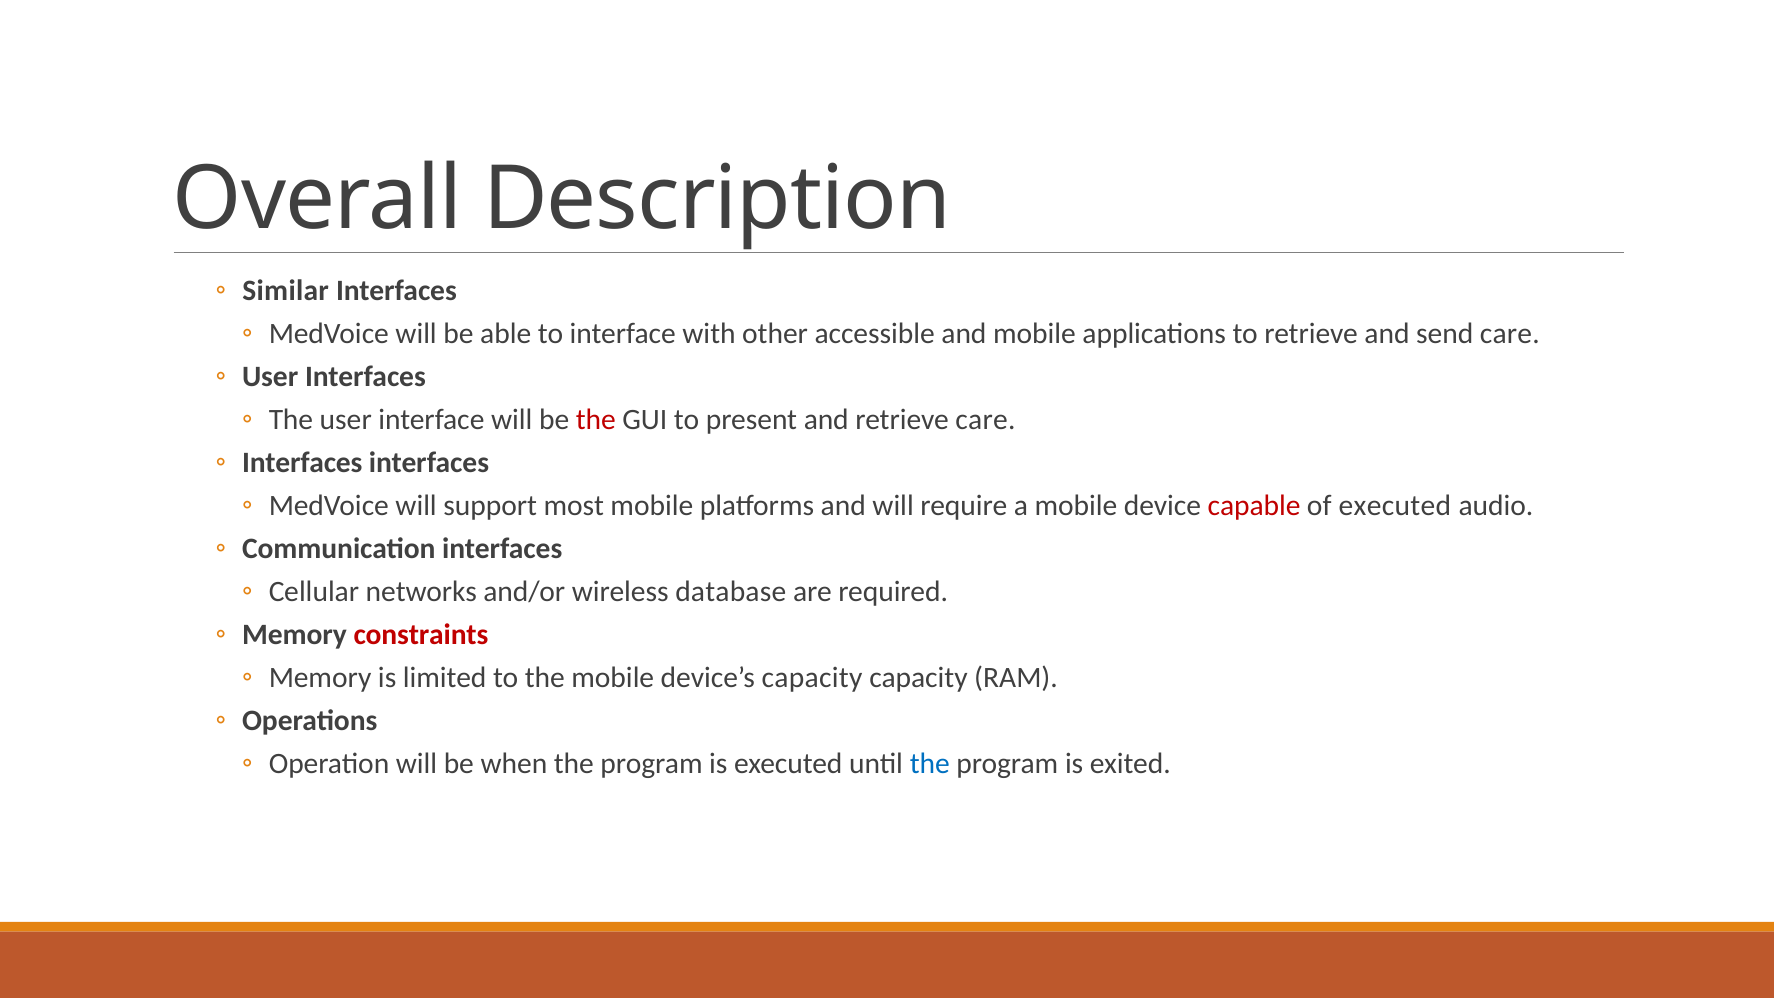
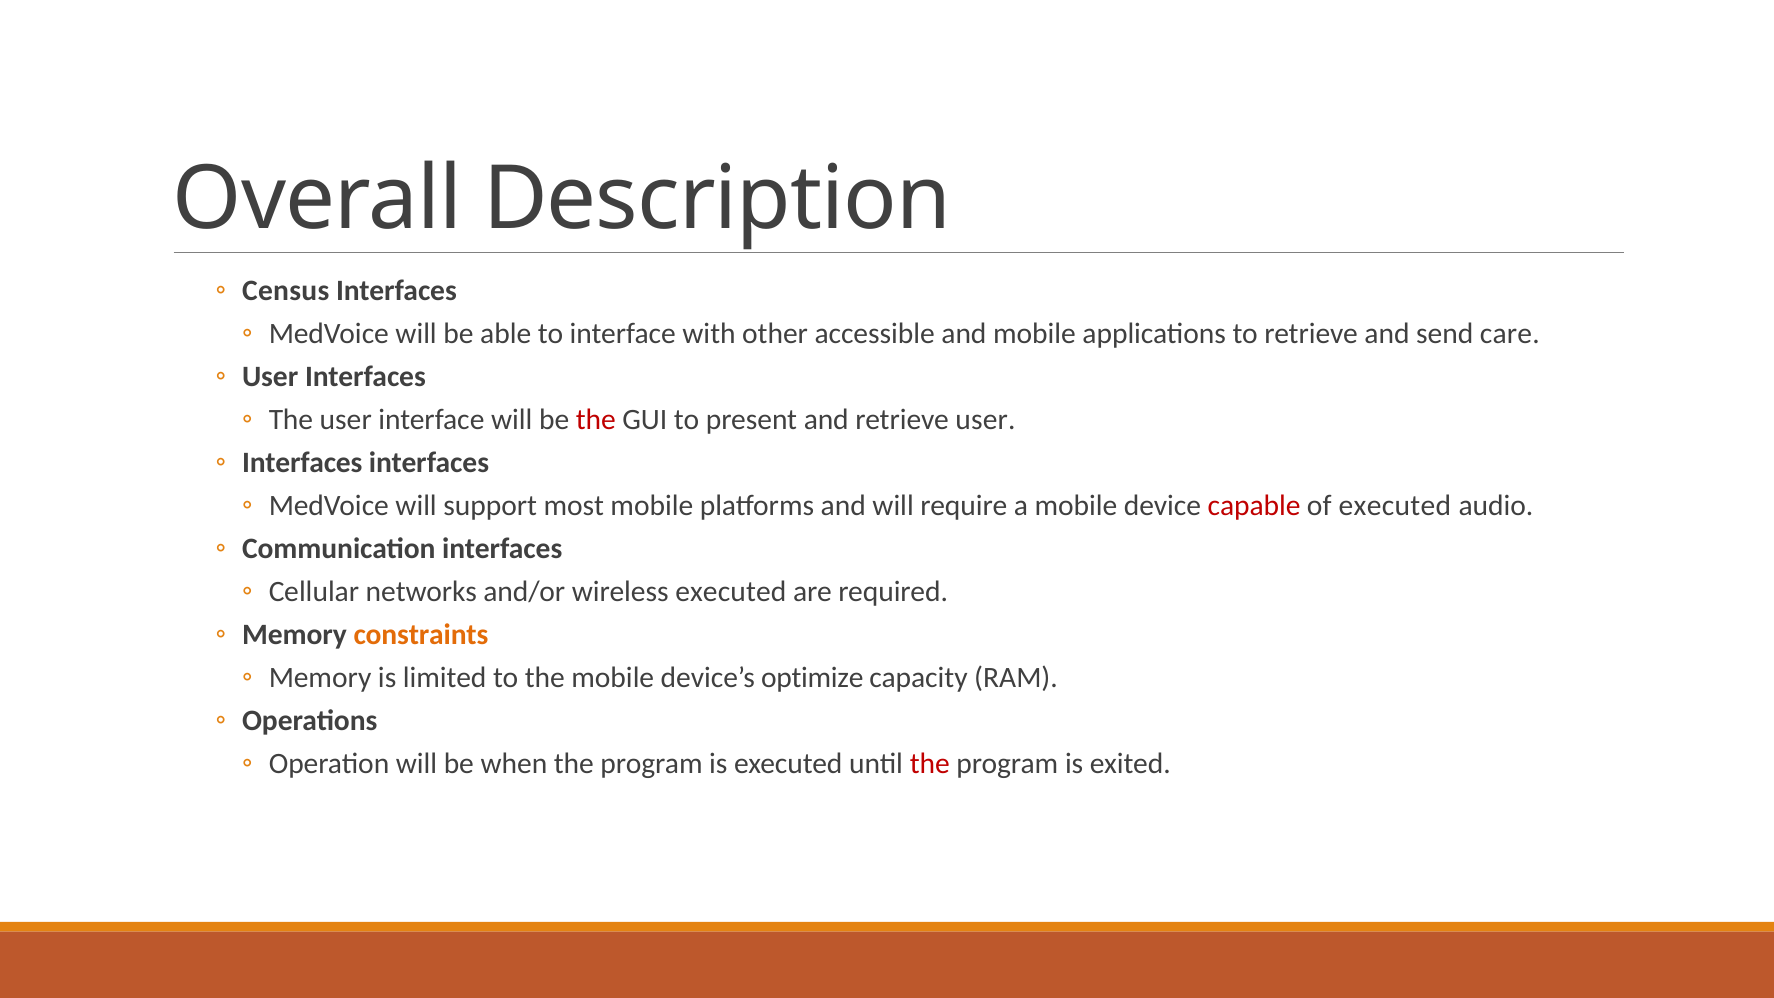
Similar: Similar -> Census (286, 291)
retrieve care: care -> user (985, 420)
wireless database: database -> executed (731, 592)
constraints colour: red -> orange (421, 635)
device’s capacity: capacity -> optimize (812, 678)
the colour: blue -> red (930, 764)
